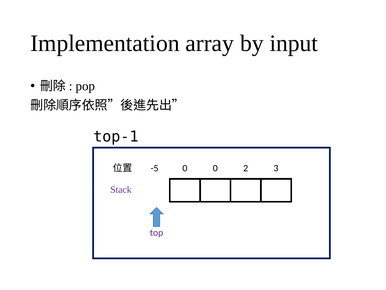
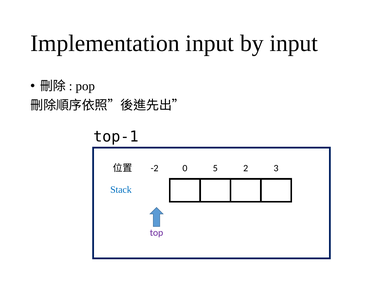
Implementation array: array -> input (210, 43)
-5: -5 -> -2 (155, 168)
0 0: 0 -> 5 (215, 168)
Stack colour: purple -> blue (121, 189)
